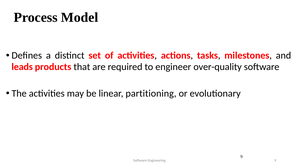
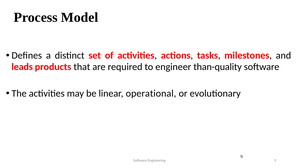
over-quality: over-quality -> than-quality (218, 67)
partitioning: partitioning -> operational (151, 94)
